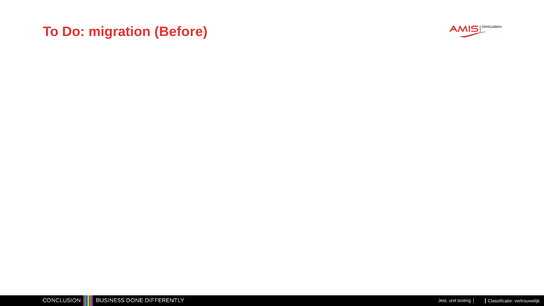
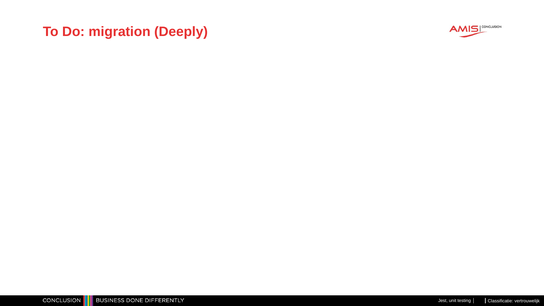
Before: Before -> Deeply (181, 32)
